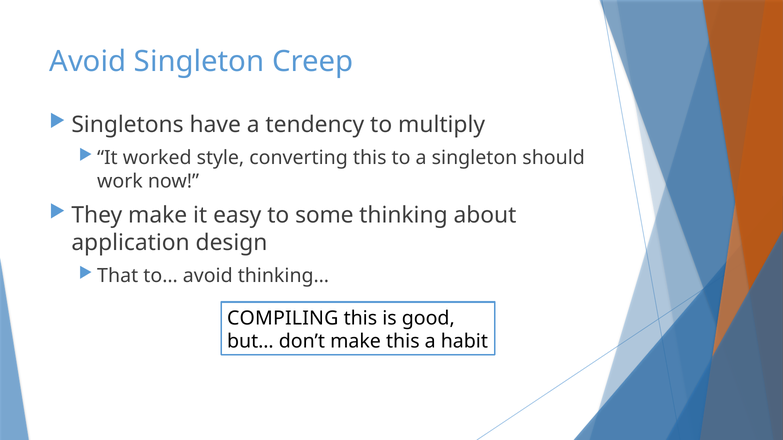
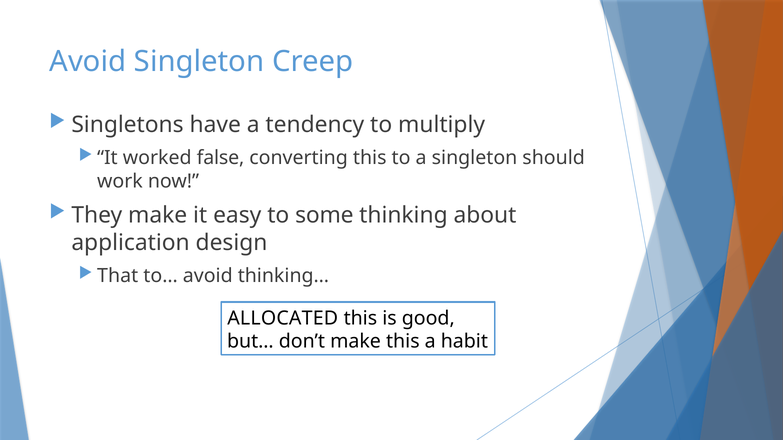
style: style -> false (221, 158)
COMPILING: COMPILING -> ALLOCATED (283, 318)
